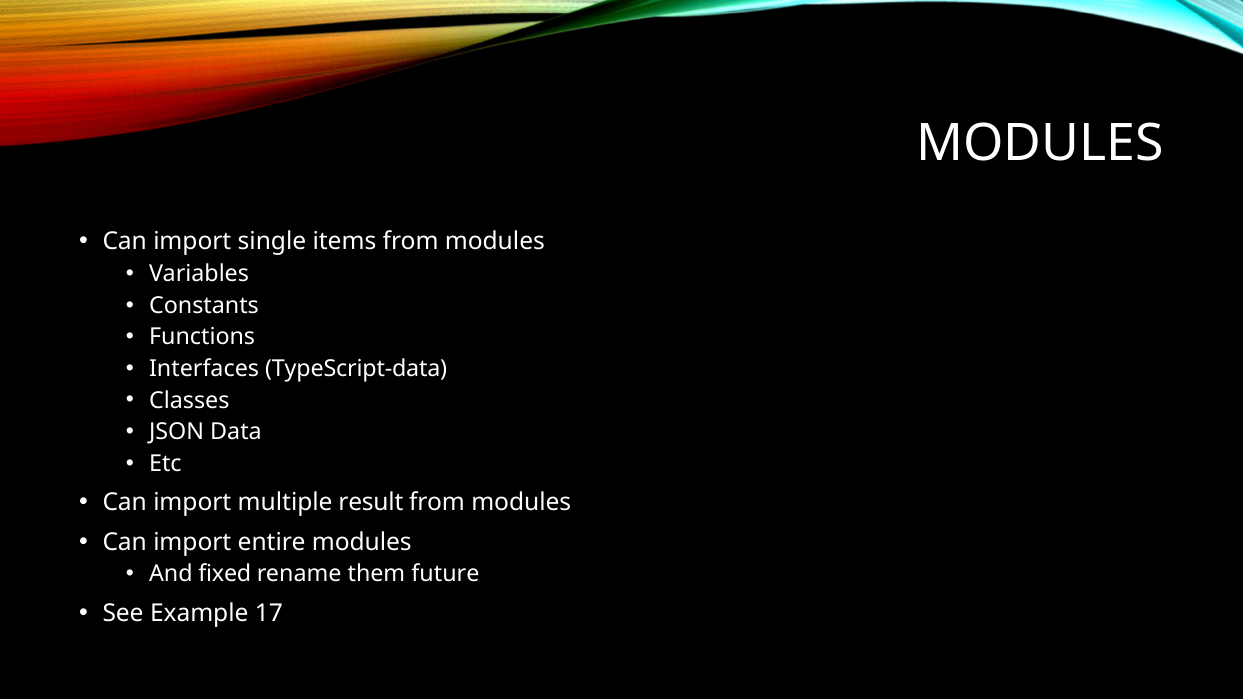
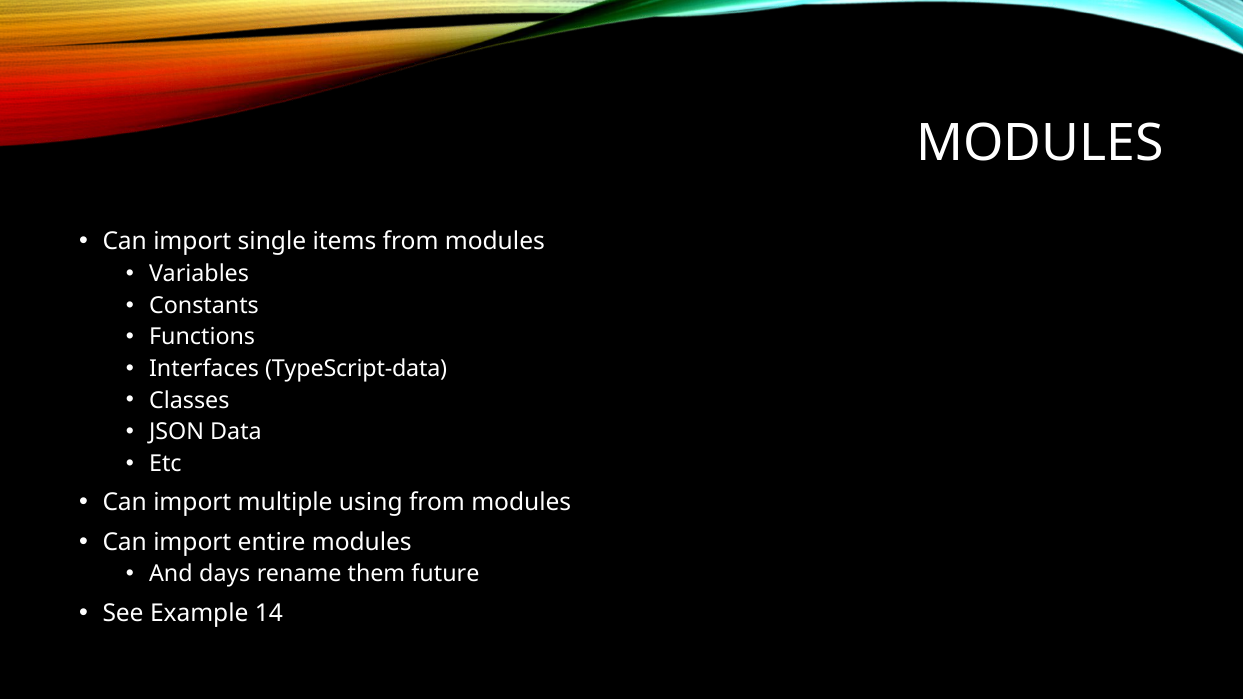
result: result -> using (371, 503)
fixed: fixed -> days (225, 574)
17: 17 -> 14 (269, 613)
